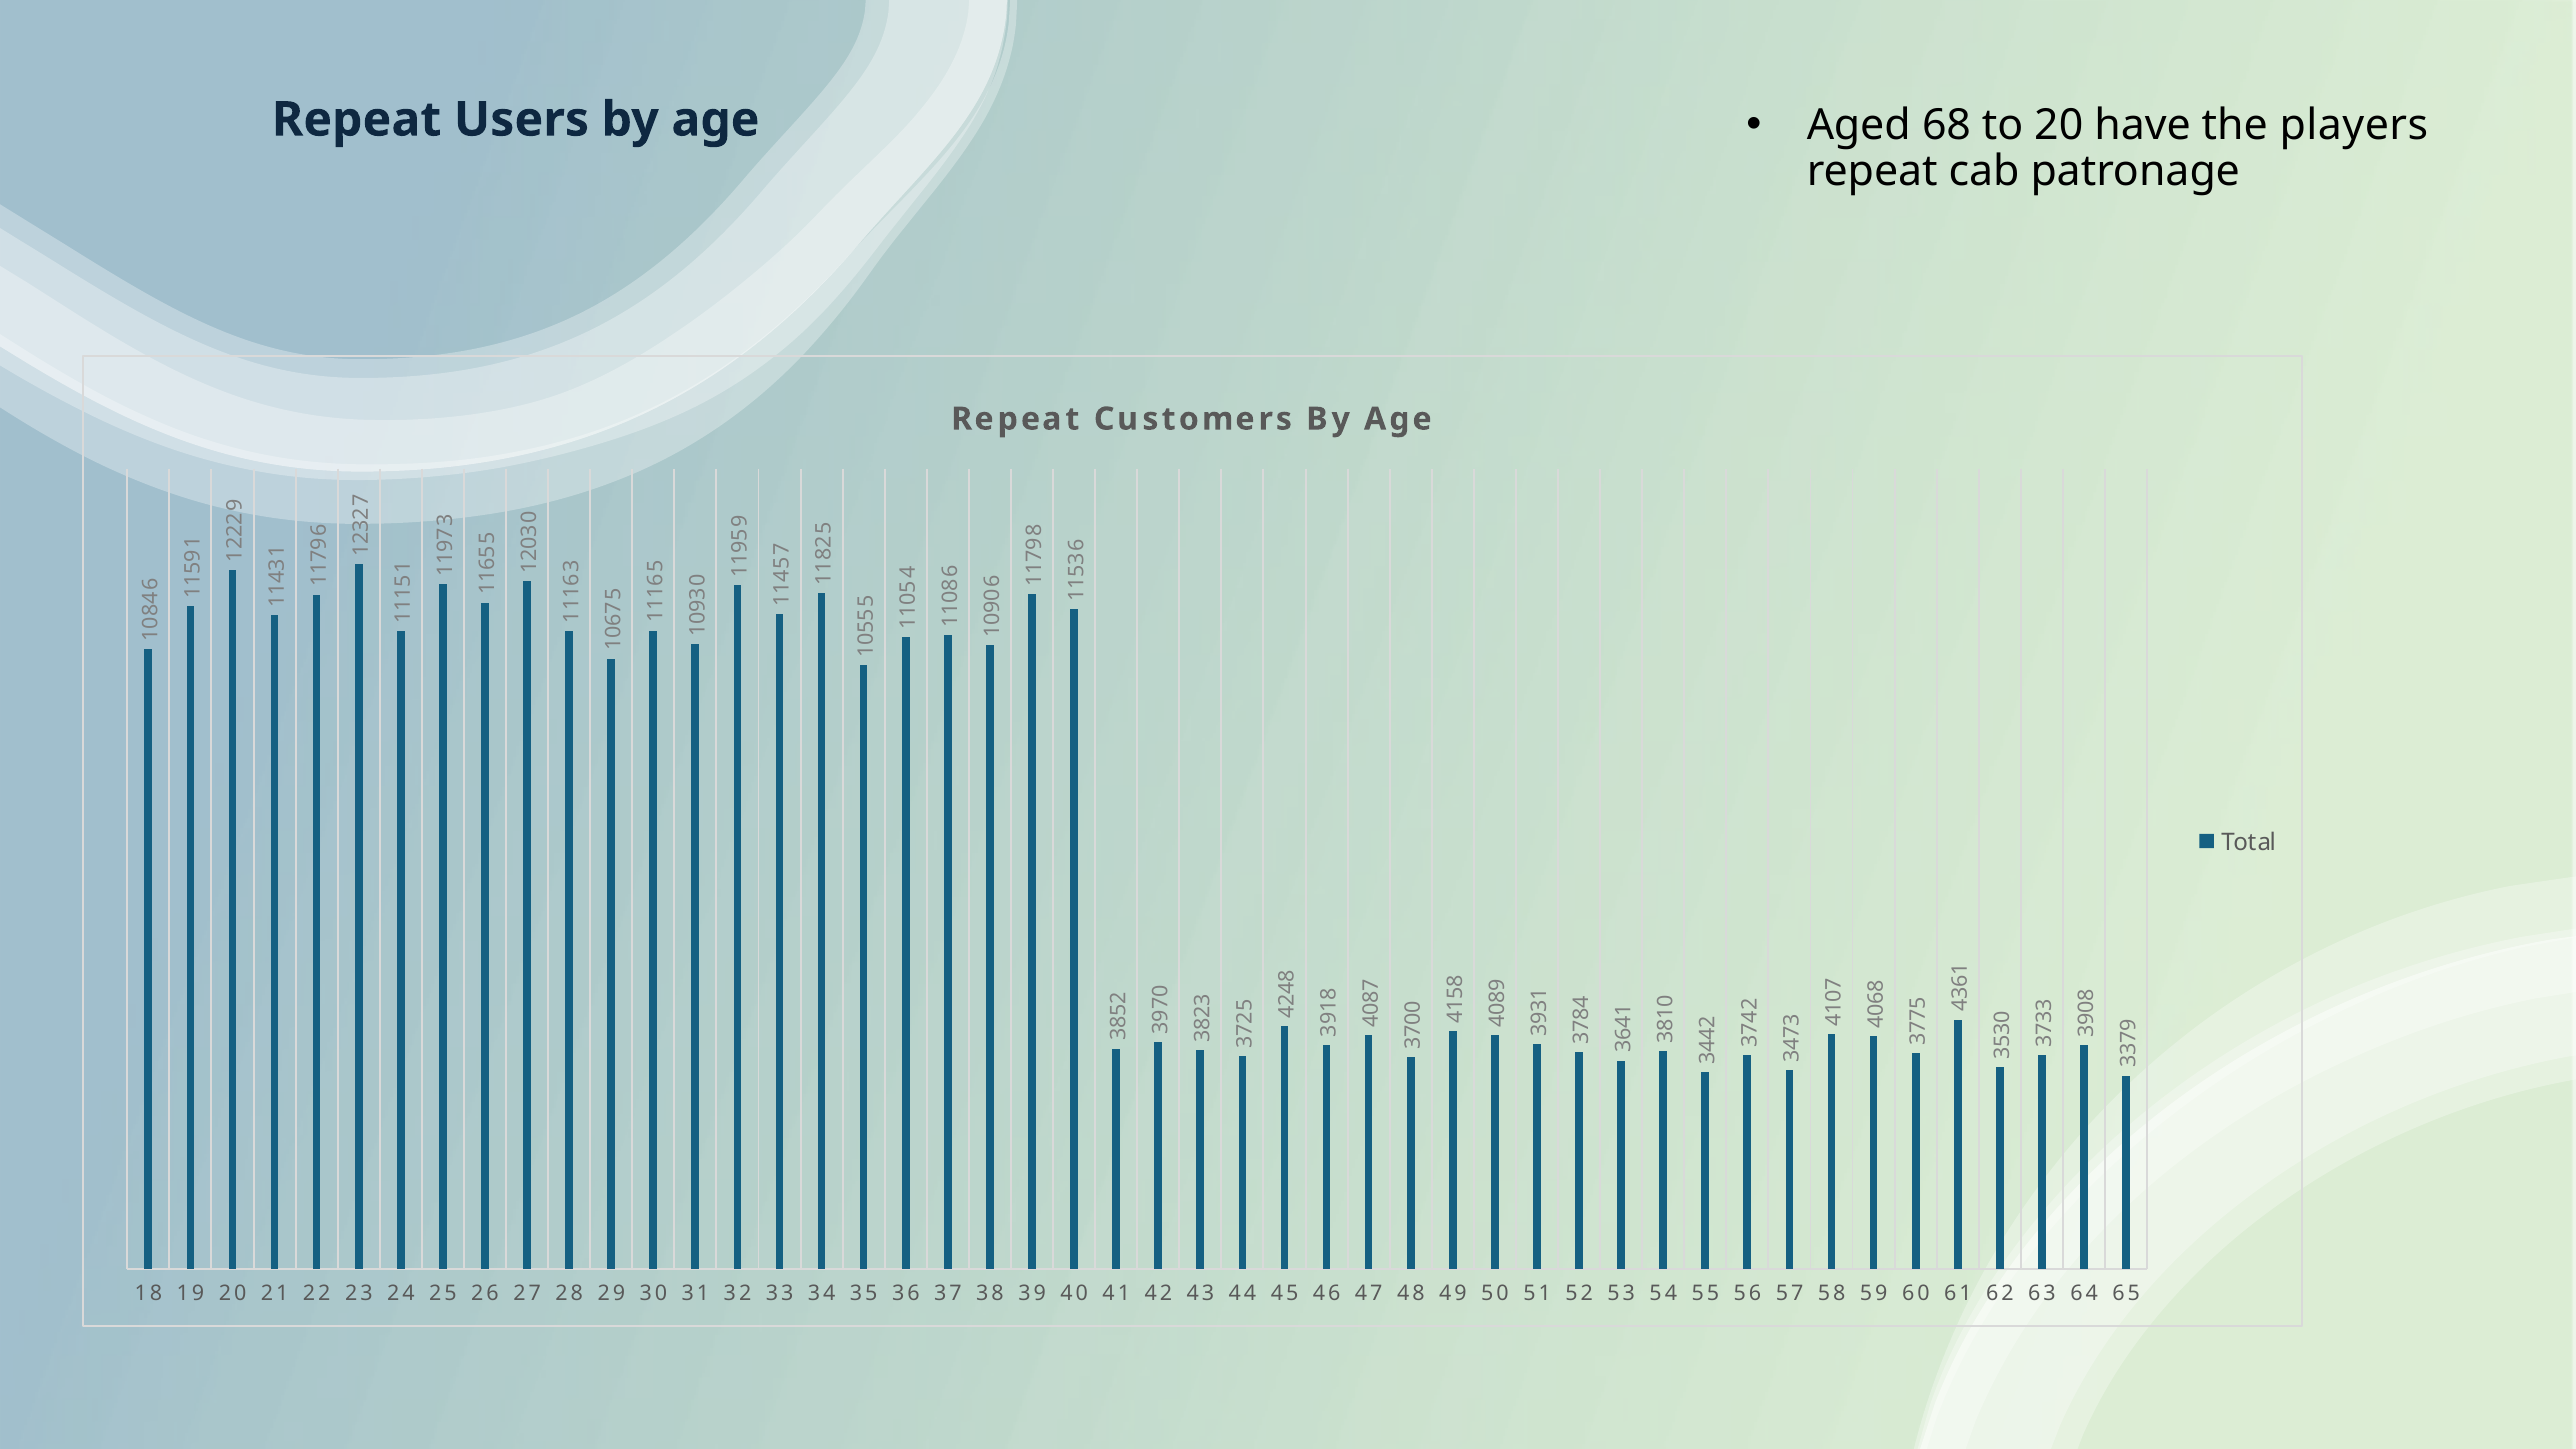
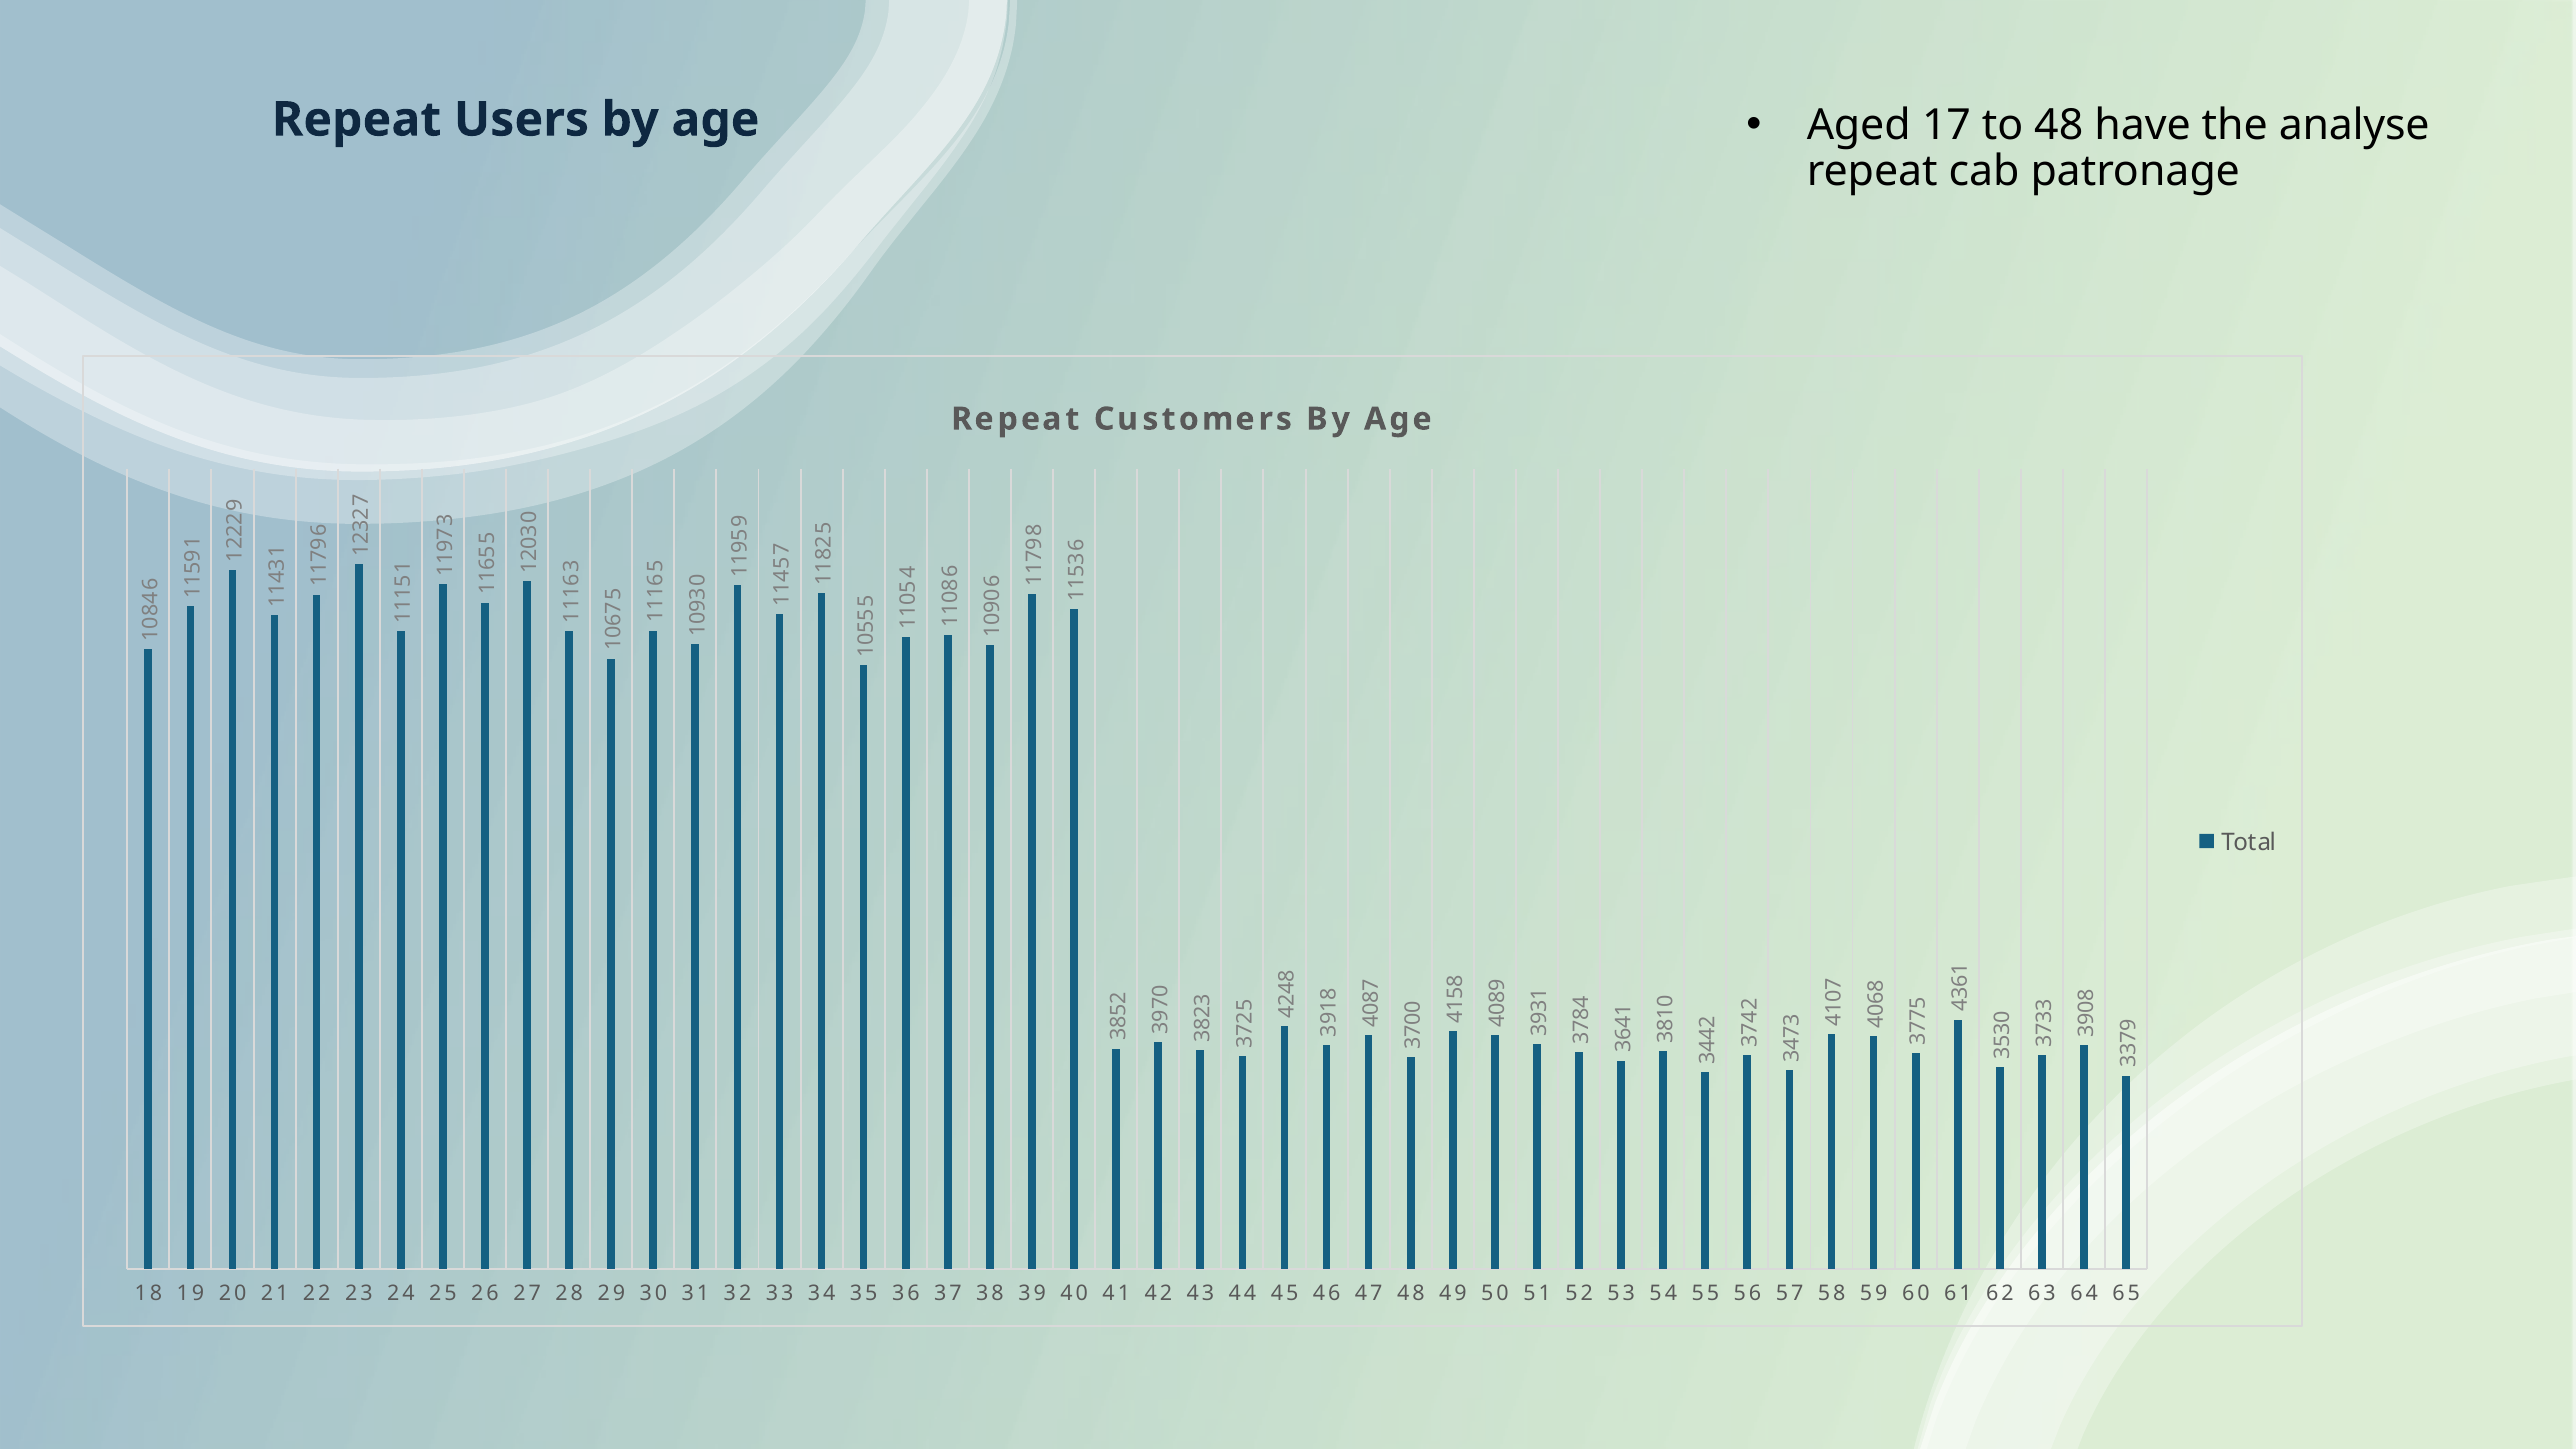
68: 68 -> 17 (1947, 125)
to 20: 20 -> 48 (2059, 125)
players: players -> analyse (2354, 125)
